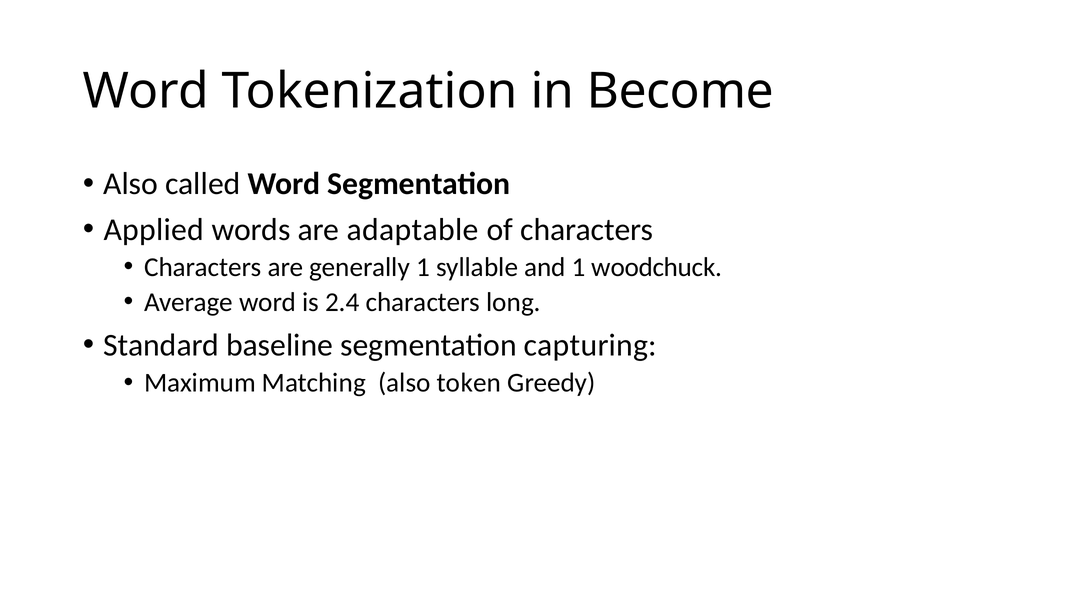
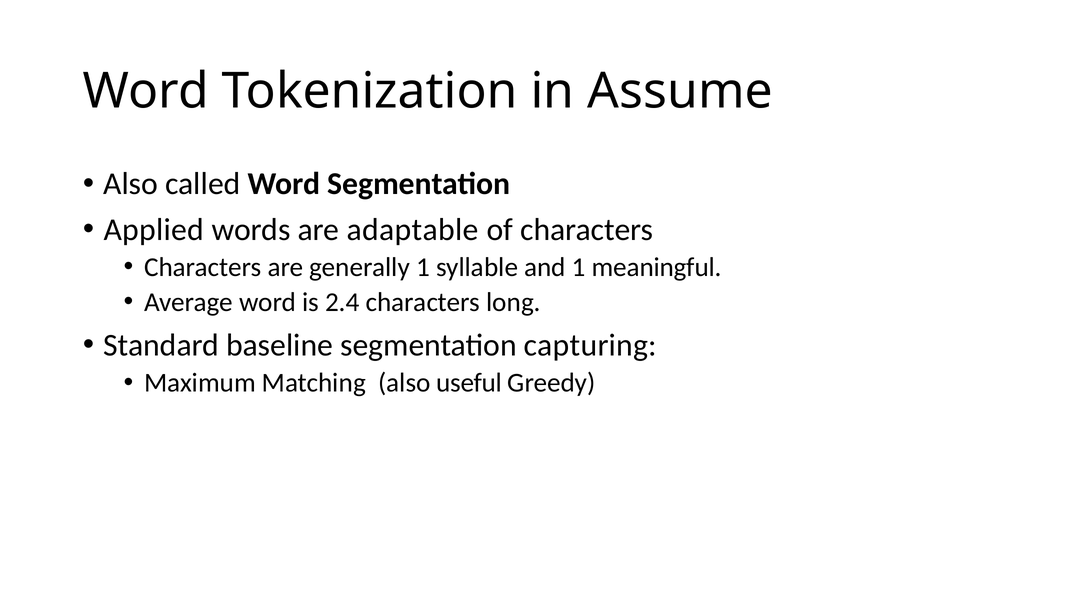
Become: Become -> Assume (680, 91)
woodchuck: woodchuck -> meaningful (657, 267)
token: token -> useful (469, 383)
